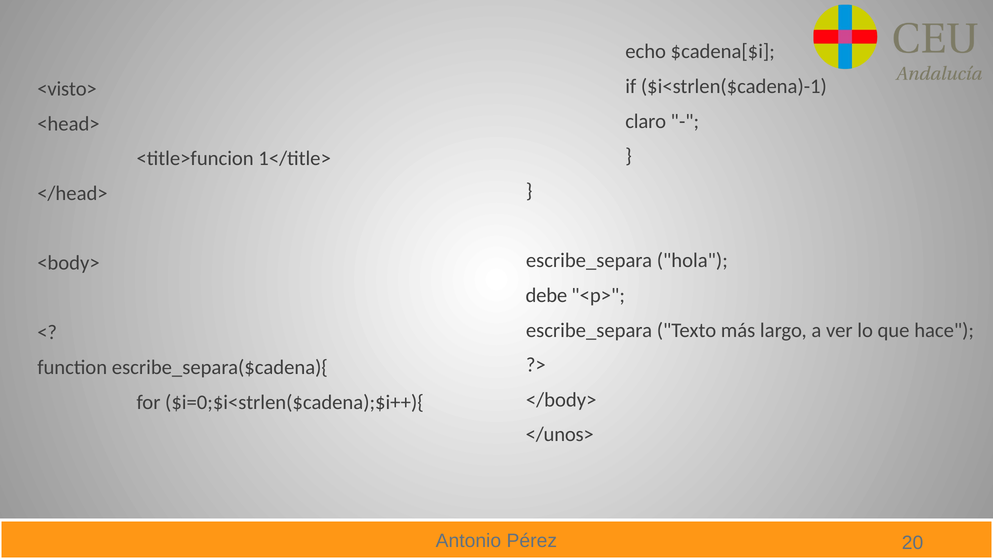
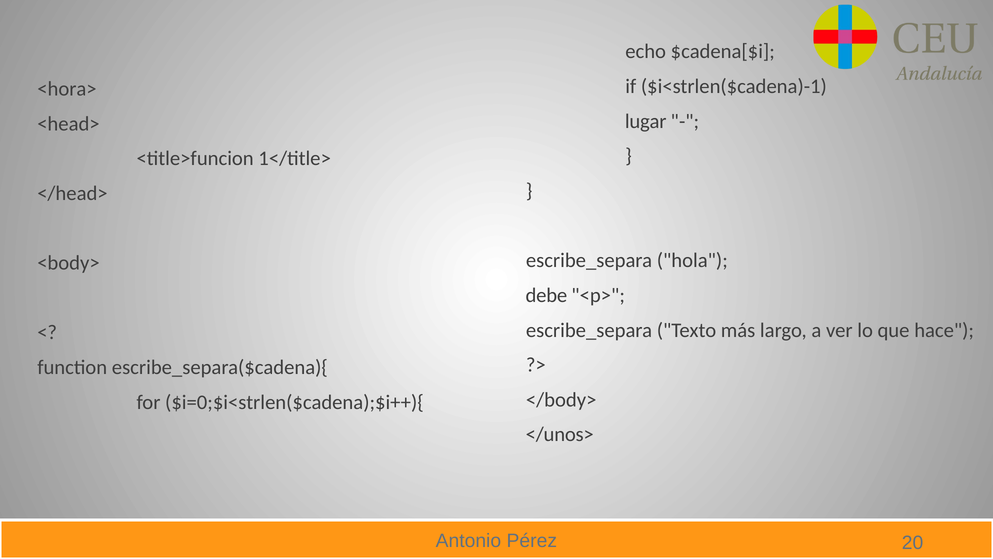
<visto>: <visto> -> <hora> (67, 89)
claro: claro -> lugar (646, 121)
